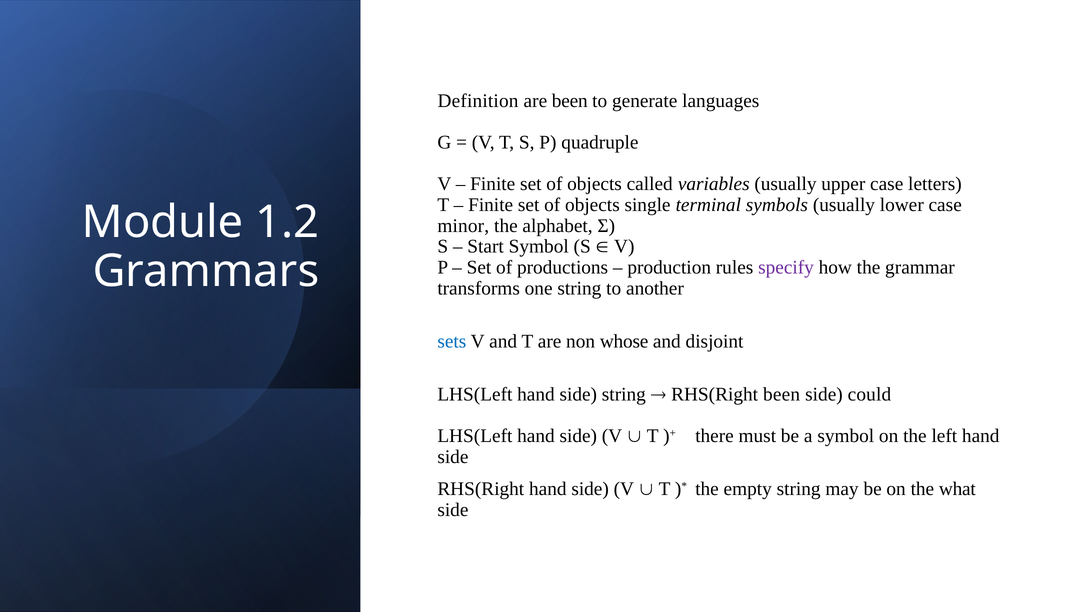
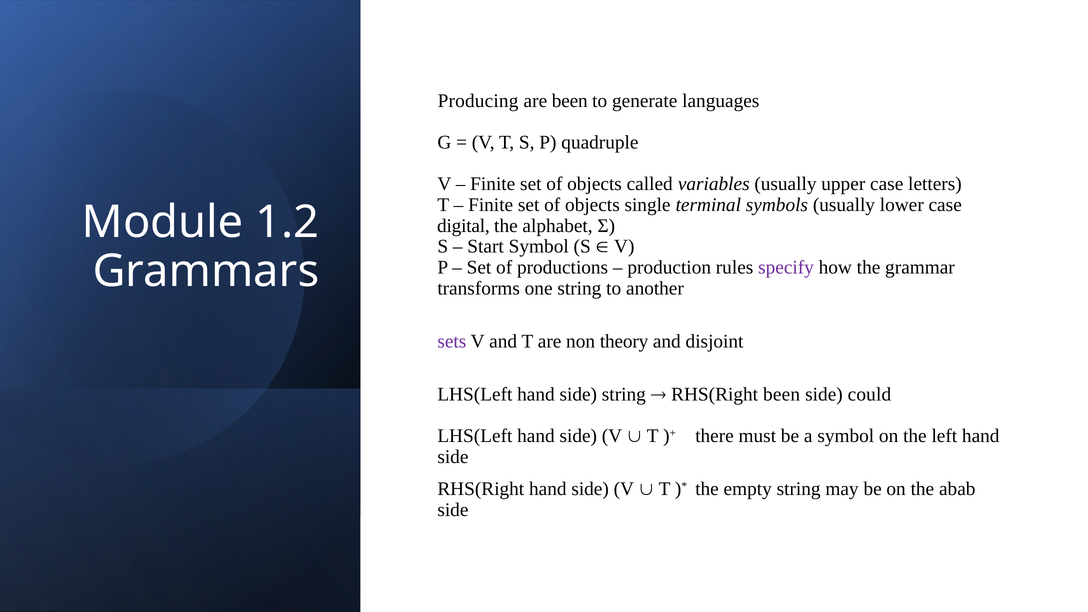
Definition: Definition -> Producing (478, 101)
minor: minor -> digital (463, 226)
sets colour: blue -> purple (452, 341)
whose: whose -> theory (624, 341)
what: what -> abab (957, 489)
